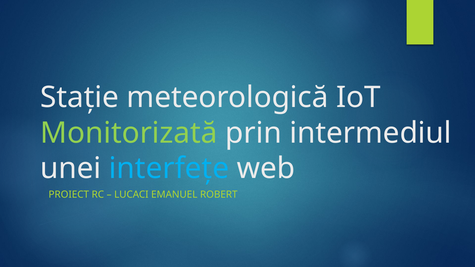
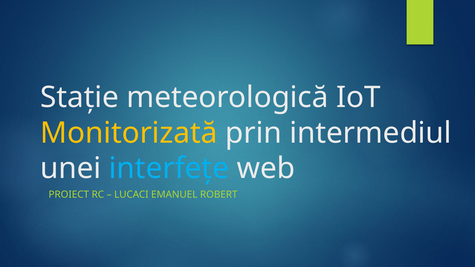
Monitorizată colour: light green -> yellow (129, 133)
